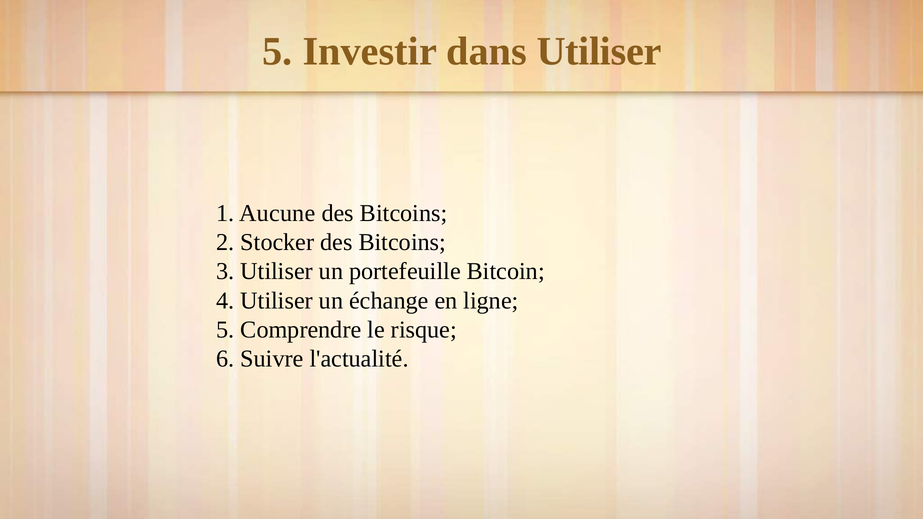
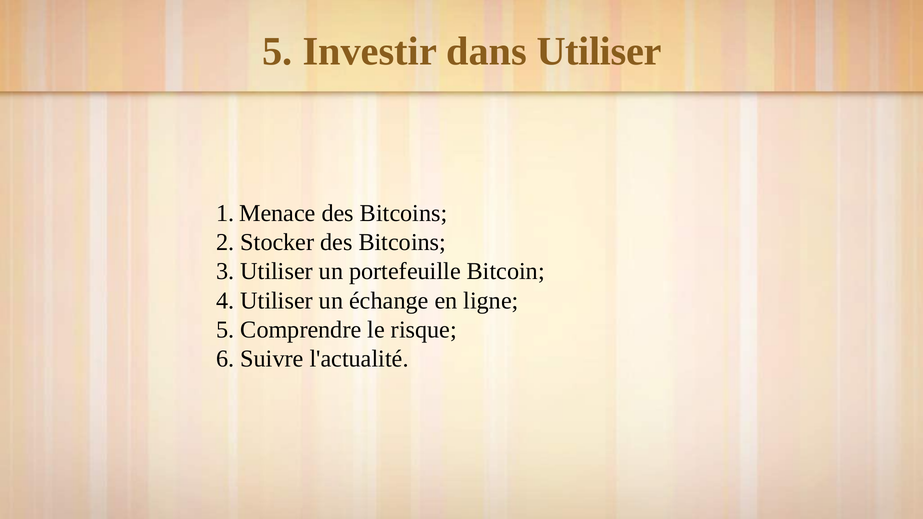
Aucune: Aucune -> Menace (277, 213)
